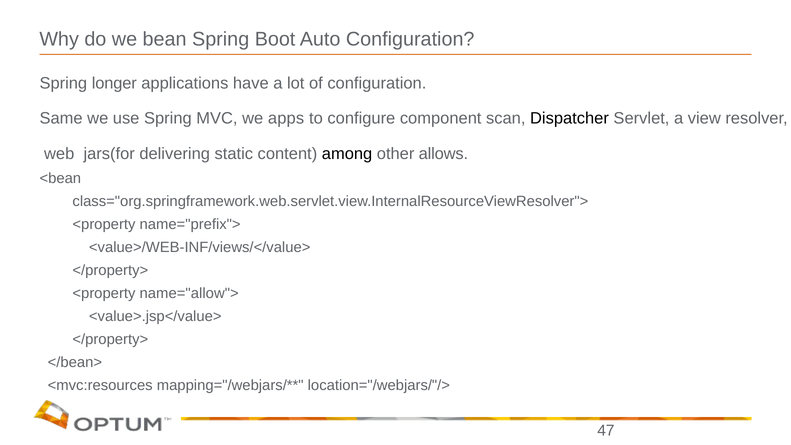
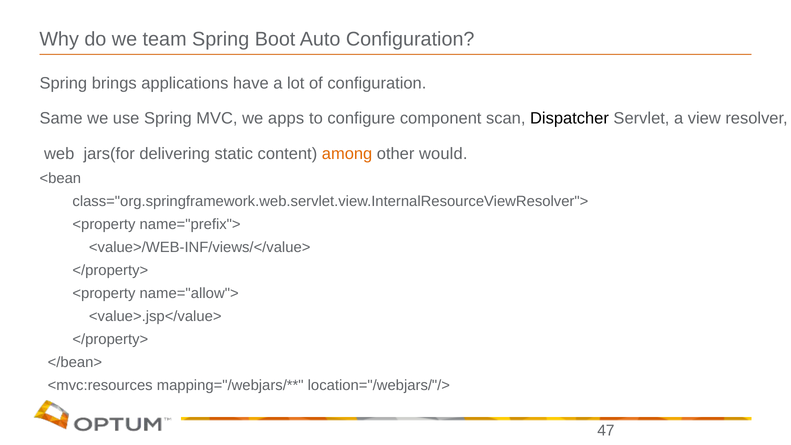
bean: bean -> team (165, 39)
longer: longer -> brings (114, 83)
among colour: black -> orange (347, 154)
allows: allows -> would (443, 154)
